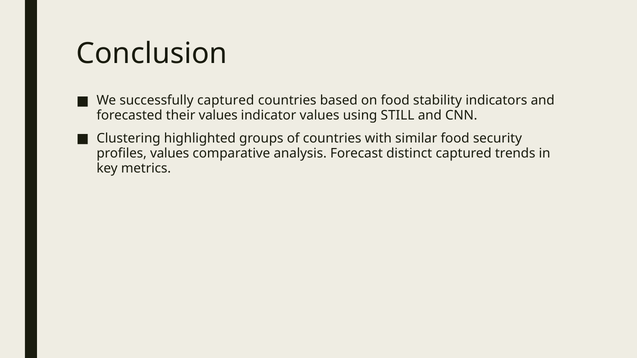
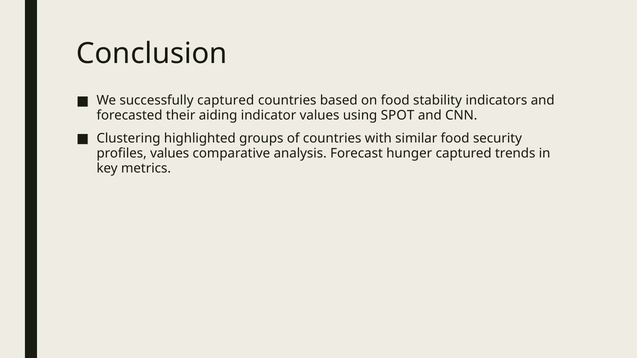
their values: values -> aiding (218, 116)
STILL: STILL -> SPOT (398, 116)
distinct: distinct -> hunger (409, 153)
